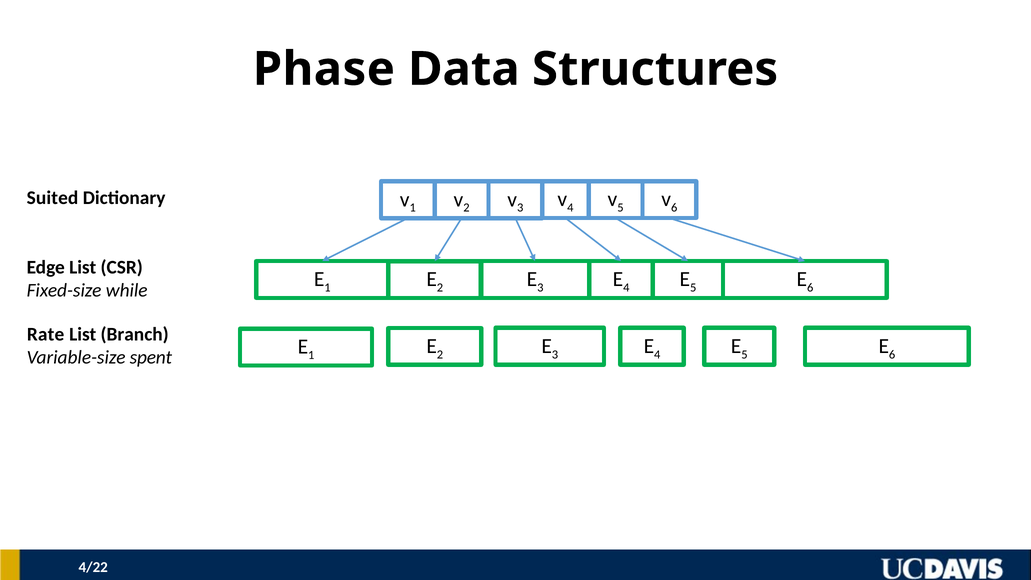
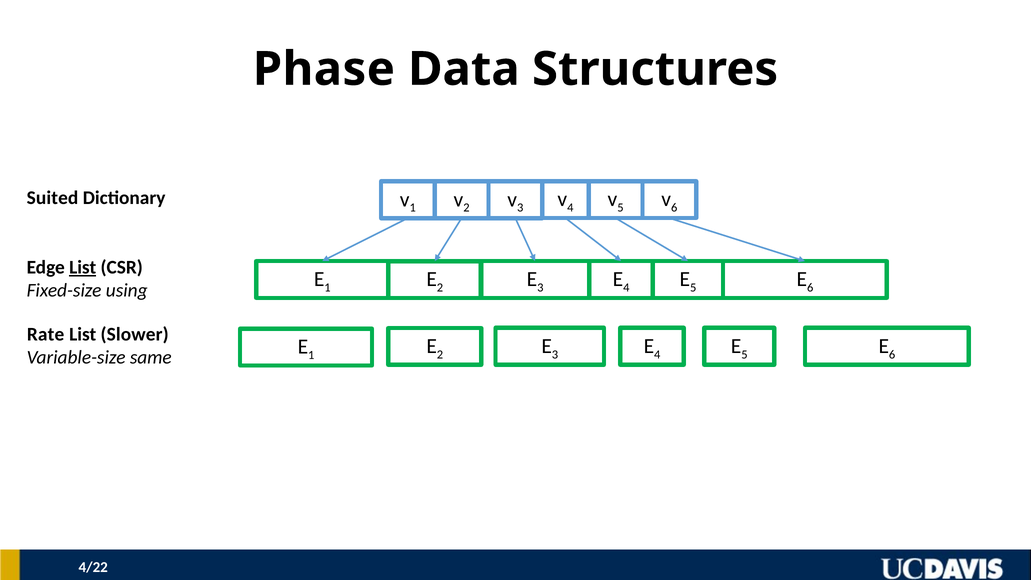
List underline: none -> present (83, 267)
while: while -> using (127, 291)
Branch: Branch -> Slower (135, 334)
spent: spent -> same (151, 357)
